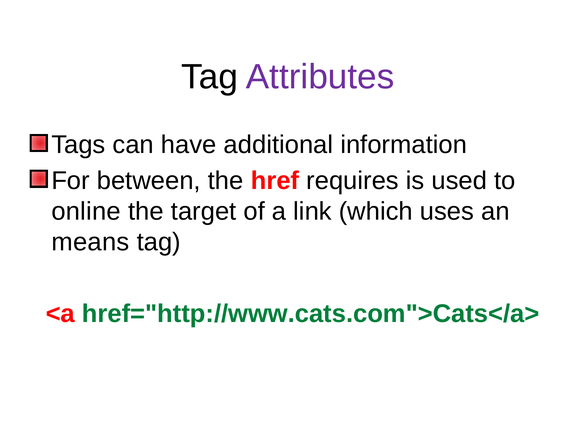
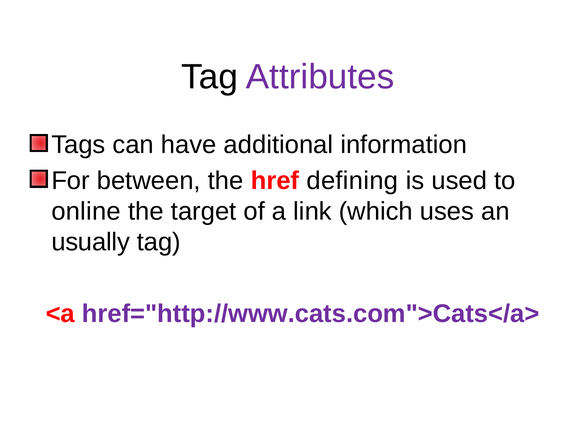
requires: requires -> defining (352, 181)
means: means -> usually (91, 242)
href="http://www.cats.com">Cats</a> colour: green -> purple (311, 314)
